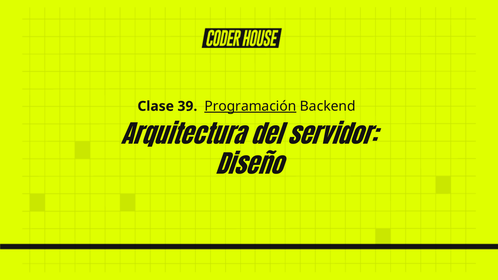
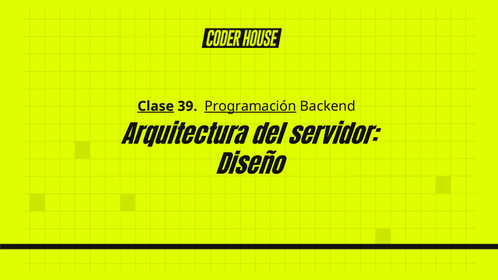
Clase underline: none -> present (156, 106)
